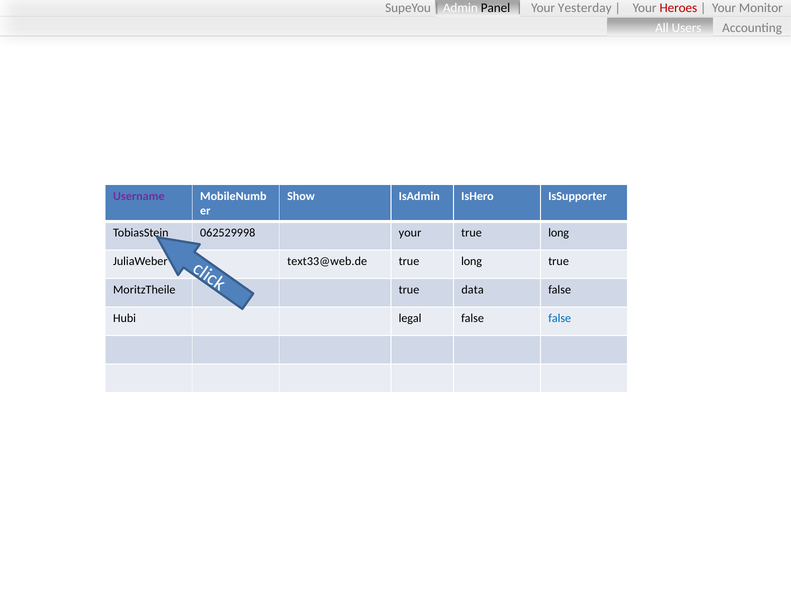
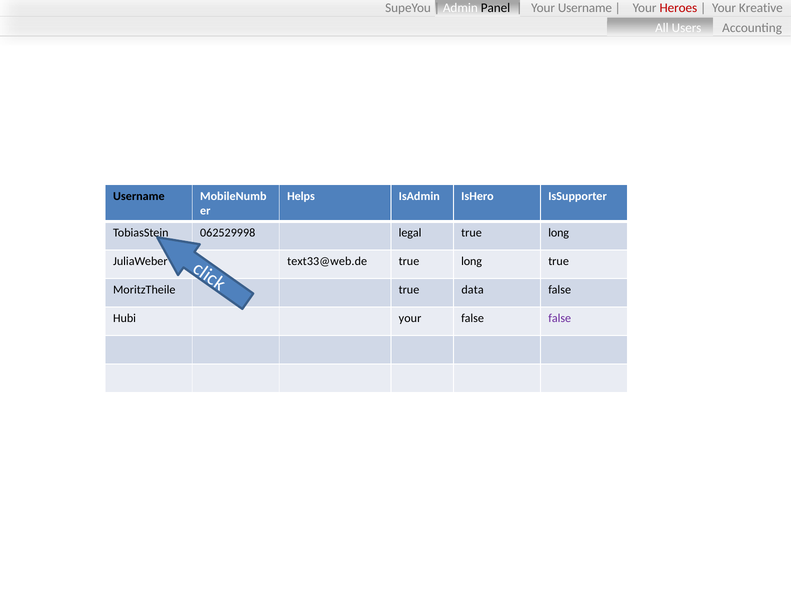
Your Yesterday: Yesterday -> Username (585, 8)
Monitor: Monitor -> Kreative (761, 8)
Username colour: purple -> black (139, 196)
Show: Show -> Helps (301, 196)
your: your -> legal (410, 233)
Hubi legal: legal -> your (410, 319)
false colour: blue -> purple (560, 319)
